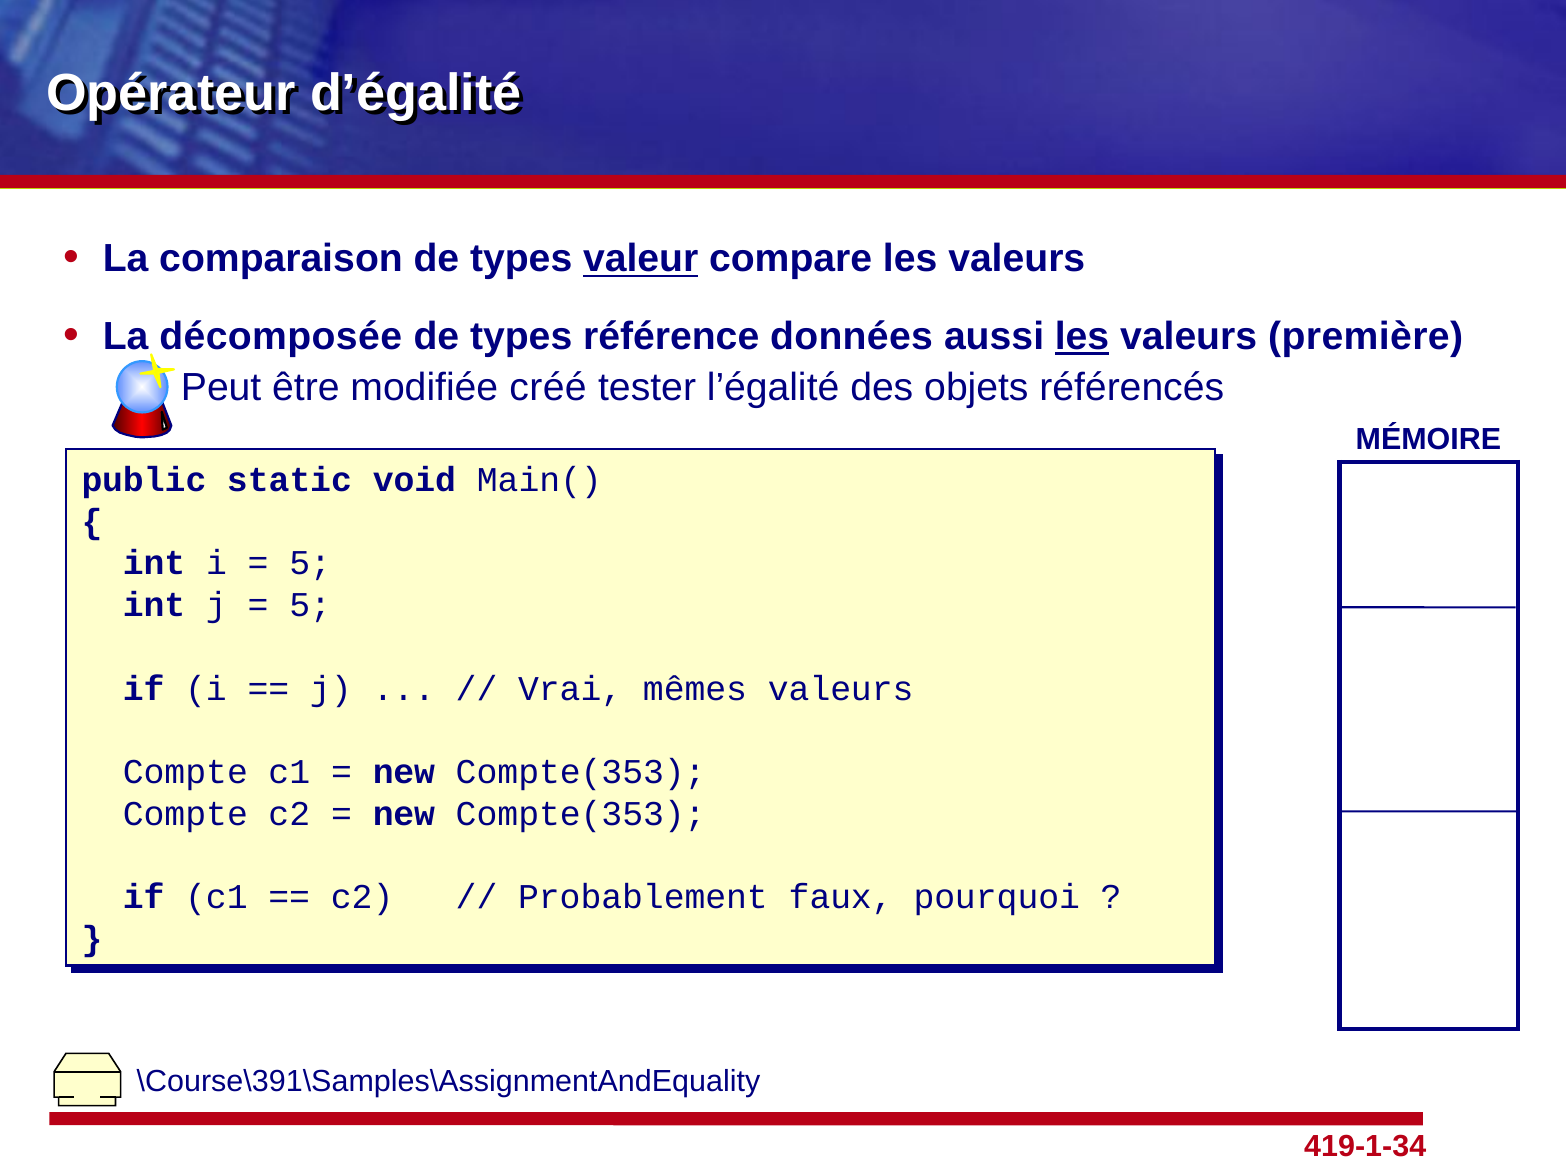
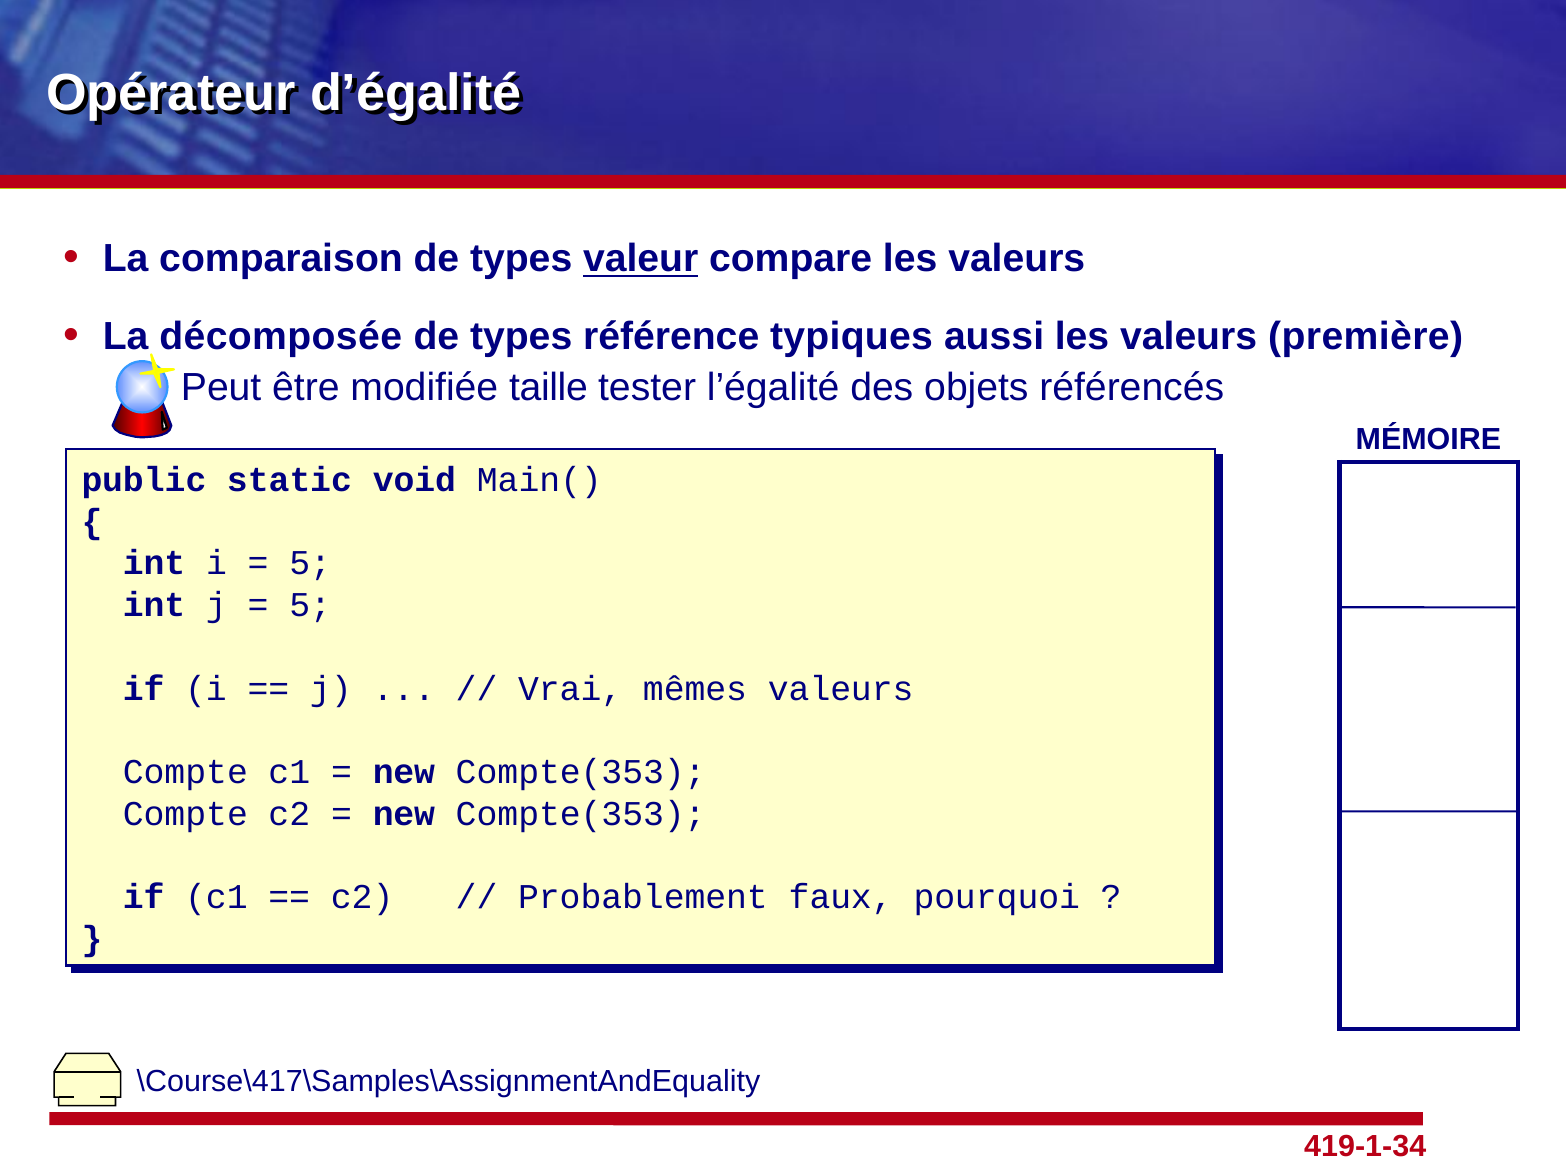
données: données -> typiques (852, 336)
les underline: present -> none (1082, 336)
créé: créé -> taille (548, 388)
\Course\391\Samples\AssignmentAndEquality: \Course\391\Samples\AssignmentAndEquality -> \Course\417\Samples\AssignmentAndEquality (448, 1081)
